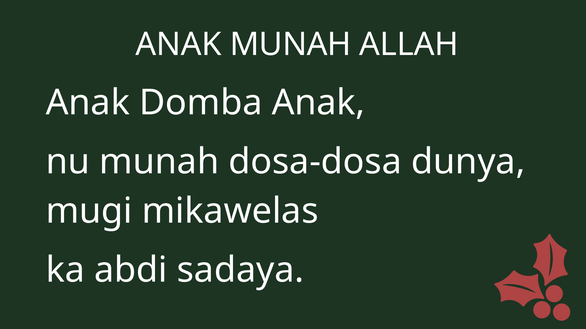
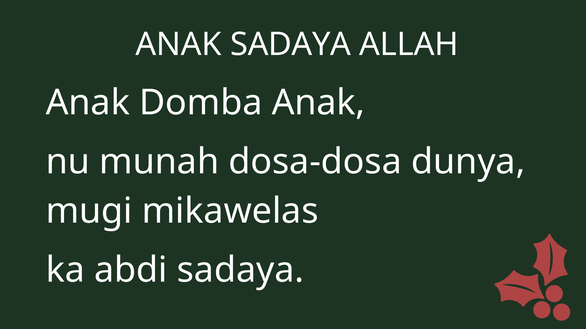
ANAK MUNAH: MUNAH -> SADAYA (291, 44)
